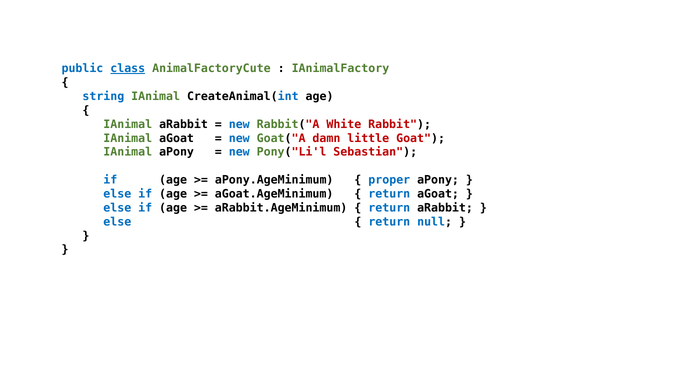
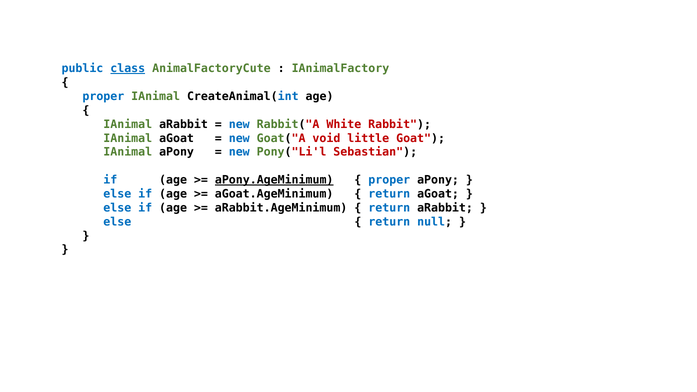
string: string -> proper (103, 96)
damn: damn -> void (326, 138)
aPony.AgeMinimum underline: none -> present (274, 180)
